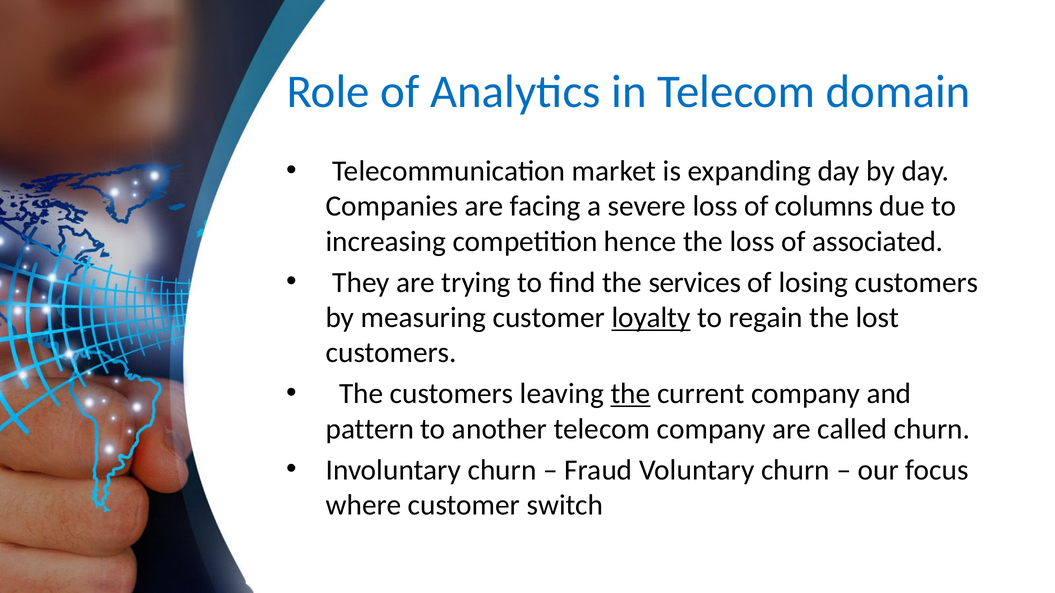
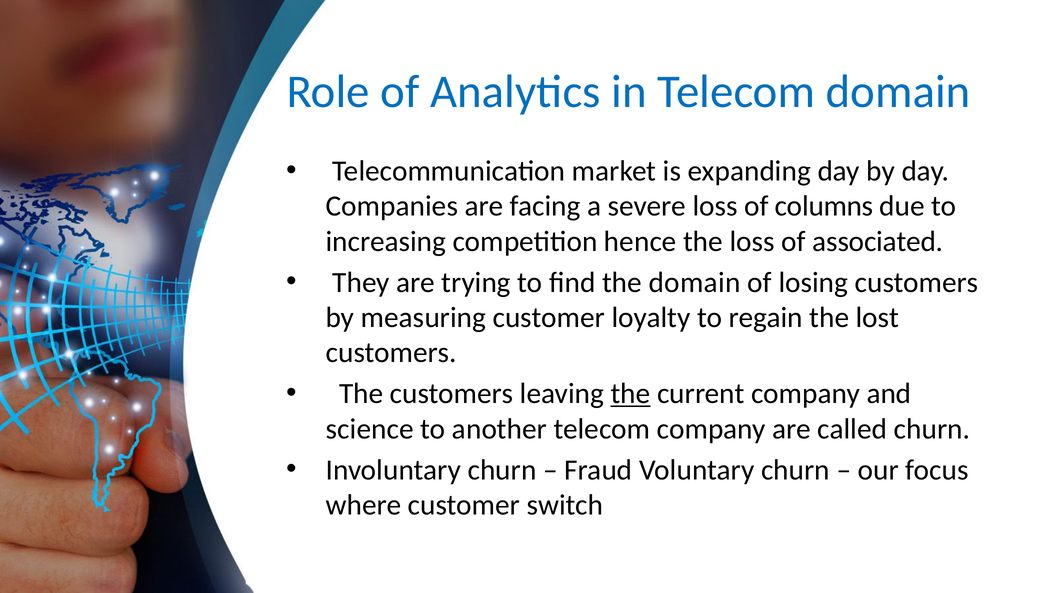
the services: services -> domain (695, 283)
loyalty underline: present -> none (651, 318)
pattern: pattern -> science (370, 429)
